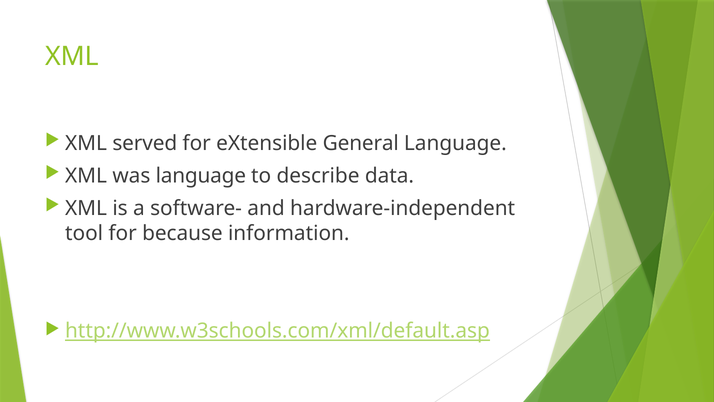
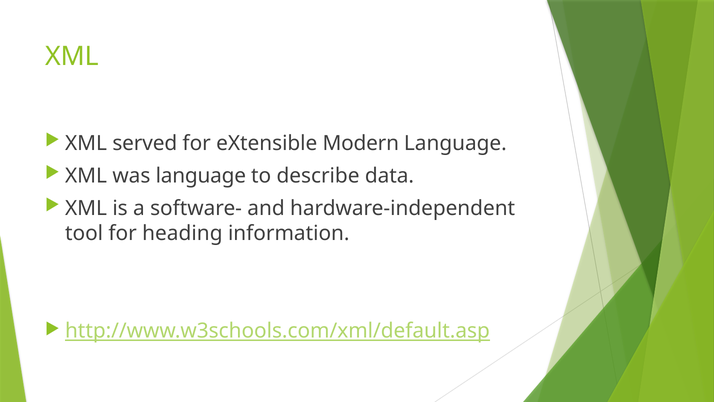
General: General -> Modern (361, 143)
because: because -> heading (182, 233)
